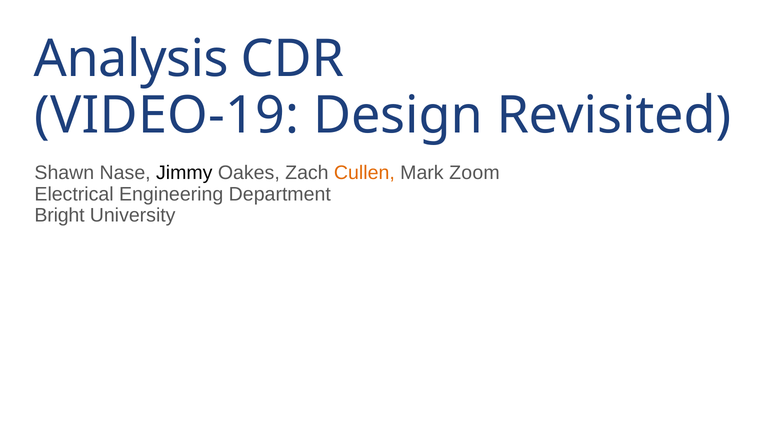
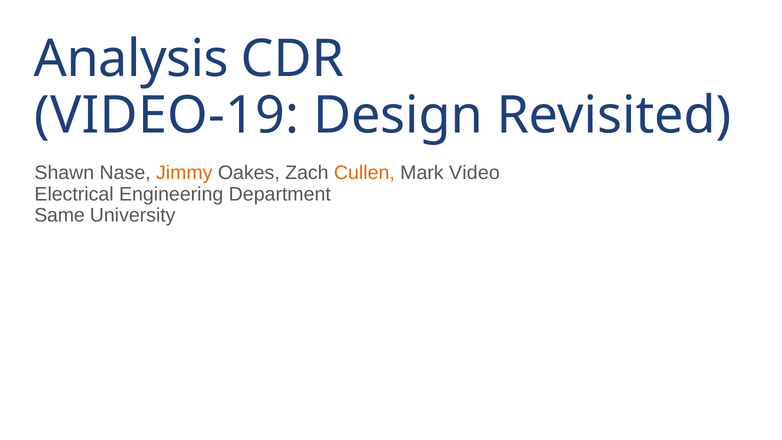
Jimmy colour: black -> orange (184, 173)
Zoom: Zoom -> Video (474, 173)
Bright: Bright -> Same (60, 215)
